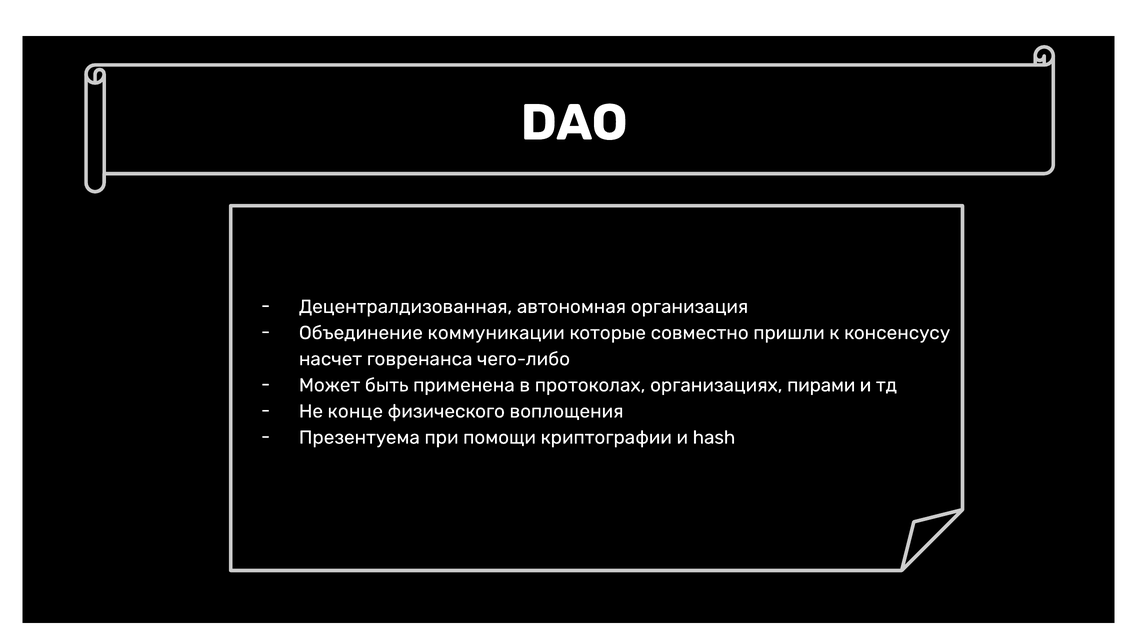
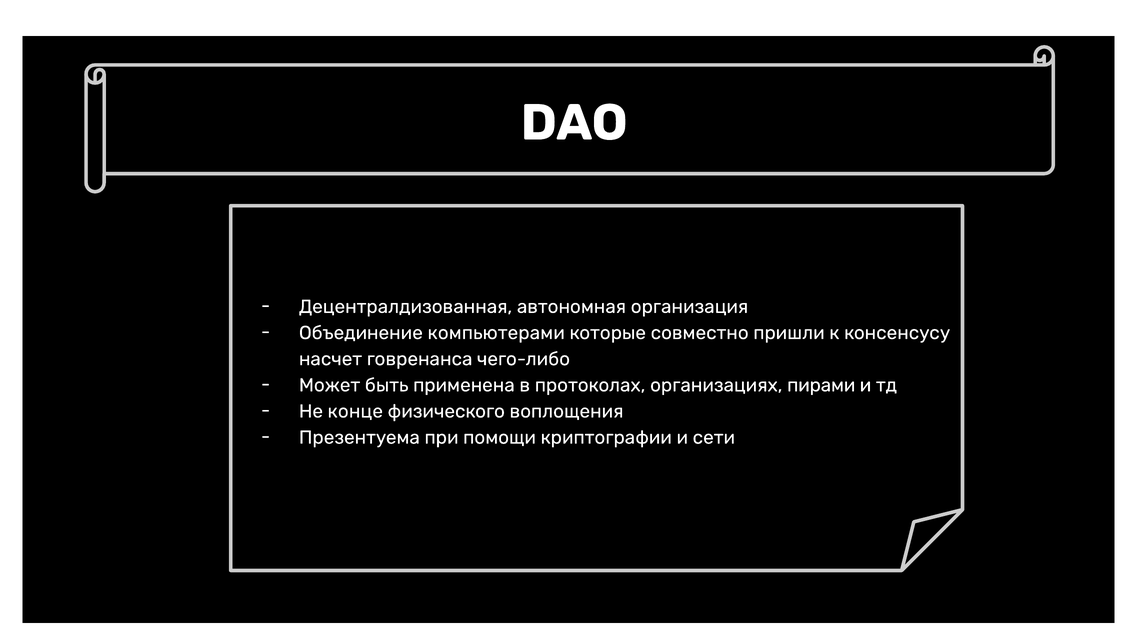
коммуникации: коммуникации -> компьютерами (496, 333)
hash: hash -> сети (714, 438)
